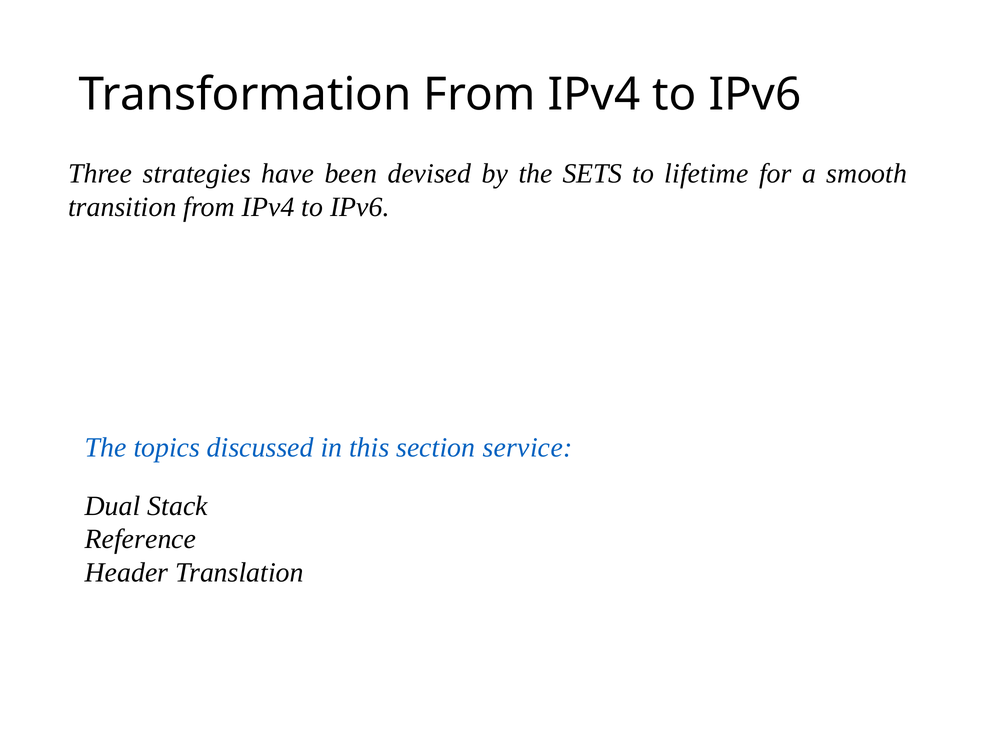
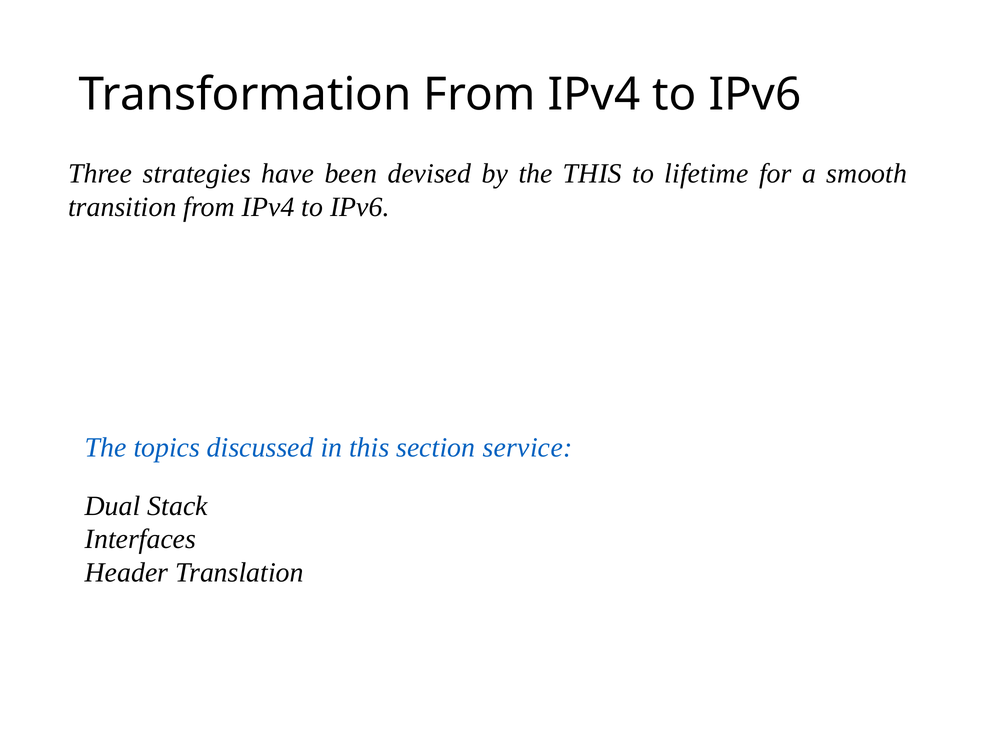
the SETS: SETS -> THIS (592, 174)
Reference: Reference -> Interfaces (141, 539)
